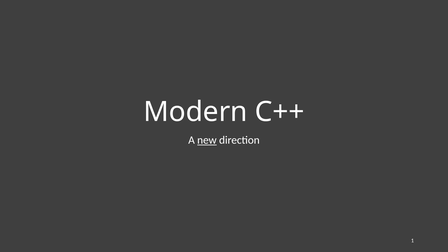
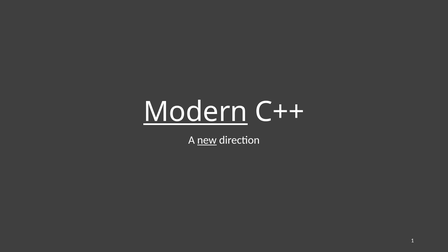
Modern underline: none -> present (195, 112)
